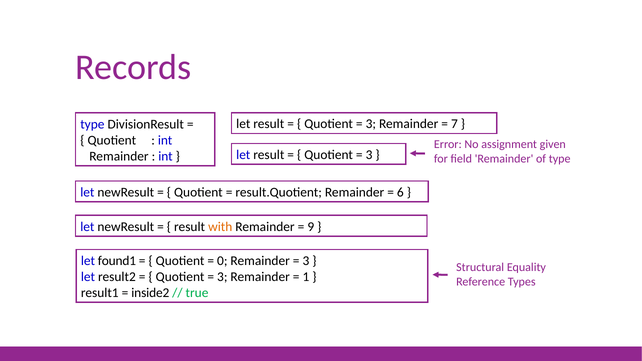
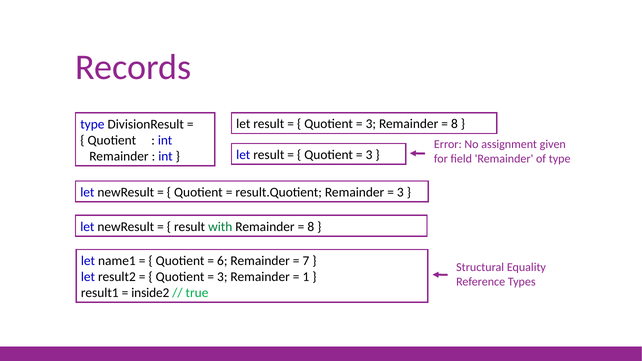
7: 7 -> 8 (454, 124)
6: 6 -> 3 (400, 192)
with colour: orange -> green (220, 227)
9: 9 -> 8 (311, 227)
found1: found1 -> name1 (117, 261)
0: 0 -> 6 (222, 261)
3: 3 -> 7 (306, 261)
